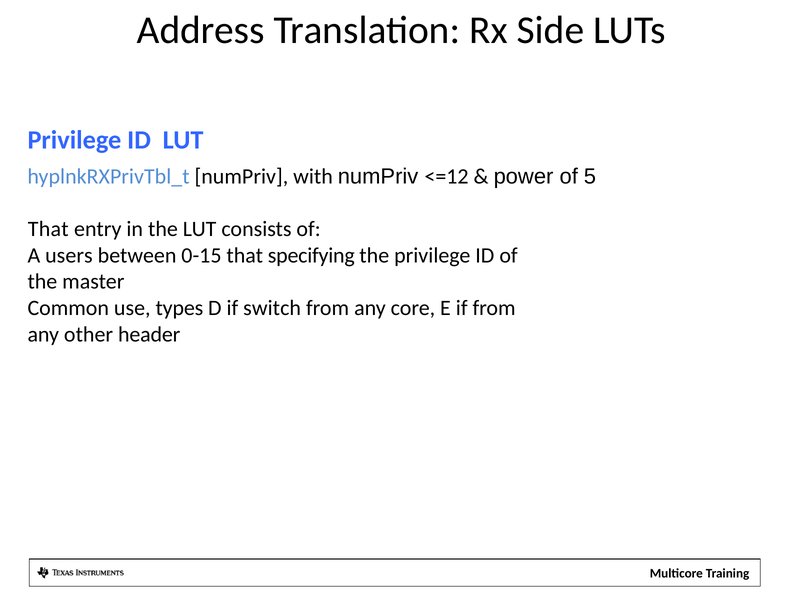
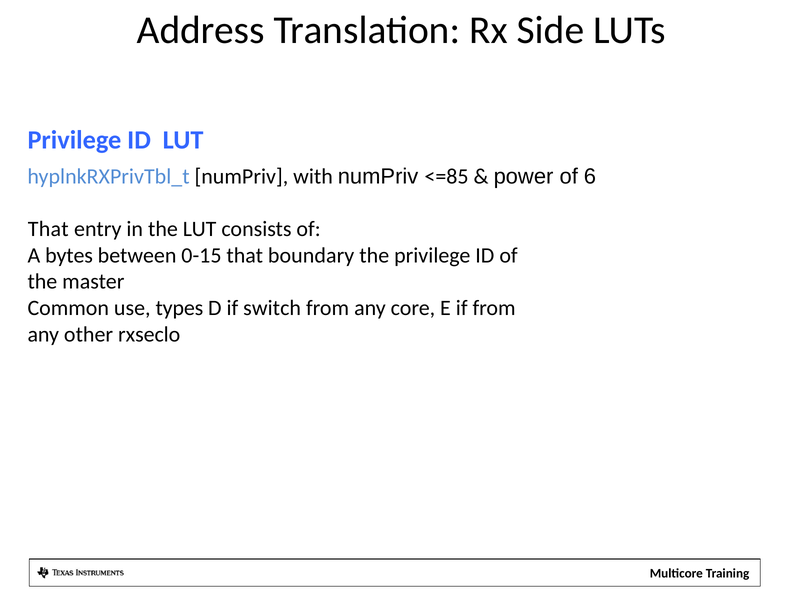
<=12: <=12 -> <=85 (446, 177)
5: 5 -> 6 (590, 177)
users: users -> bytes (69, 256)
specifying: specifying -> boundary (311, 256)
header: header -> rxseclo (149, 335)
